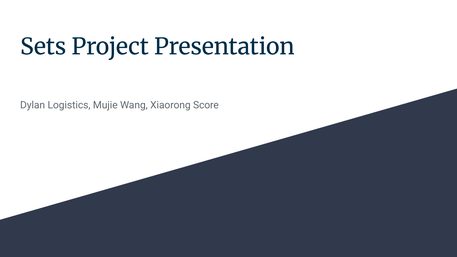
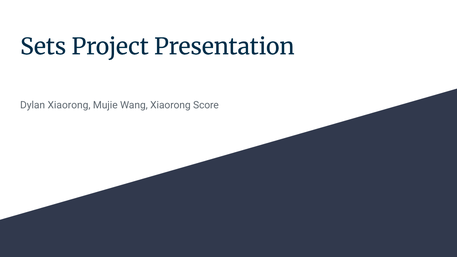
Dylan Logistics: Logistics -> Xiaorong (69, 105)
